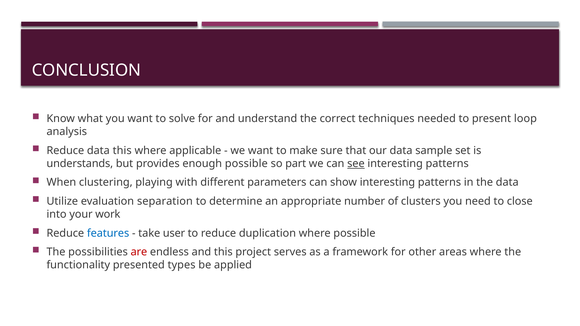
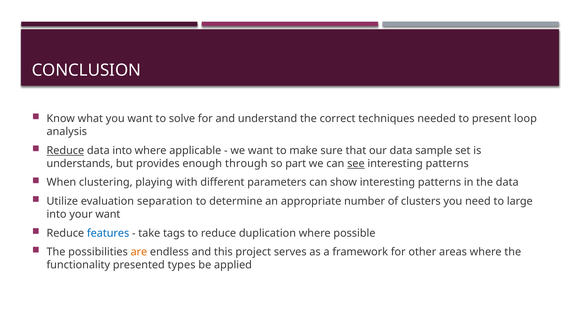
Reduce underline: none -> present (65, 151)
data this: this -> into (122, 151)
enough possible: possible -> through (246, 164)
close: close -> large (520, 201)
your work: work -> want (108, 214)
user: user -> tags (174, 233)
are colour: red -> orange (139, 252)
